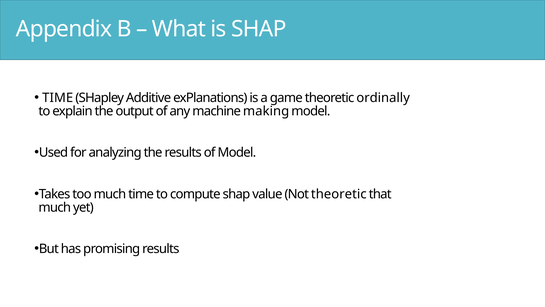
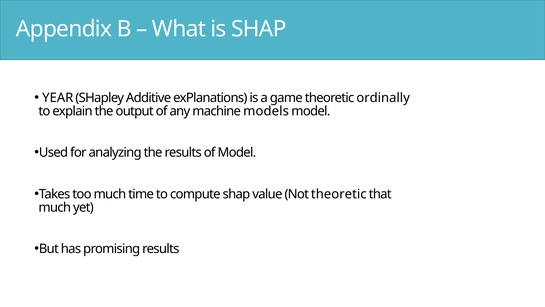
TIME: TIME -> YEAR (58, 98)
making: making -> models (266, 111)
